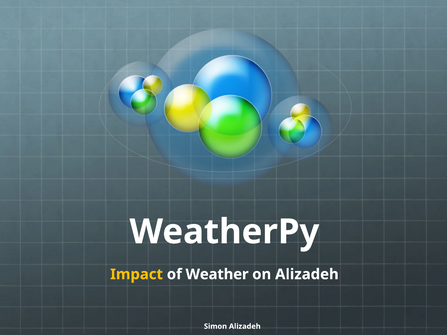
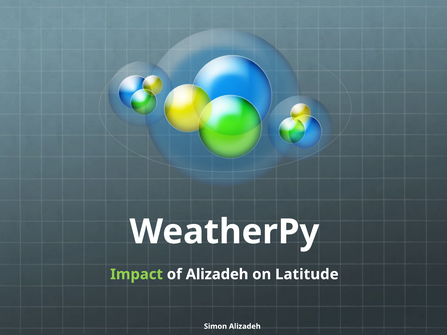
Impact colour: yellow -> light green (137, 275)
of Weather: Weather -> Alizadeh (217, 275)
on Alizadeh: Alizadeh -> Latitude (307, 275)
